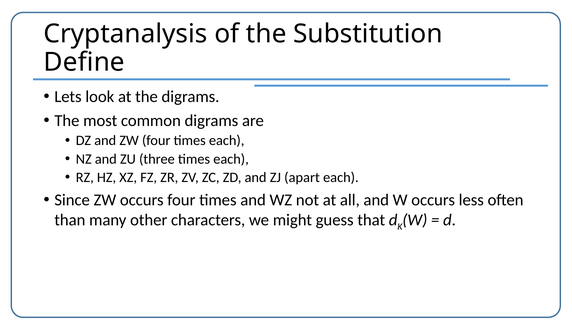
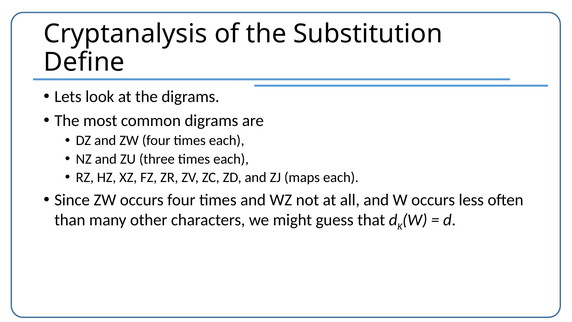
apart: apart -> maps (302, 177)
